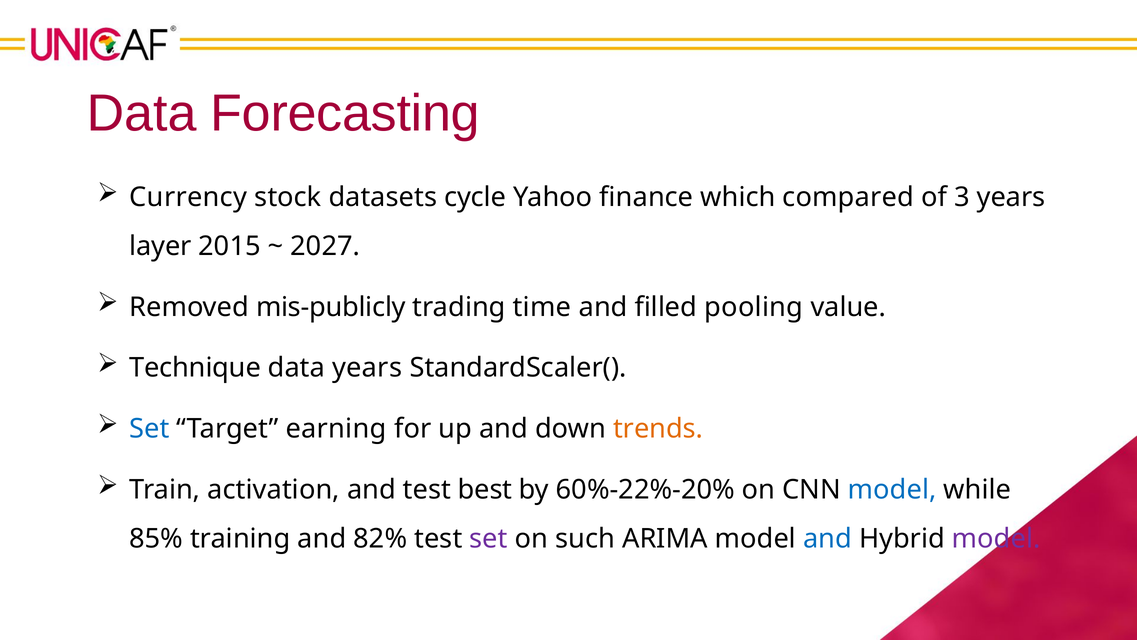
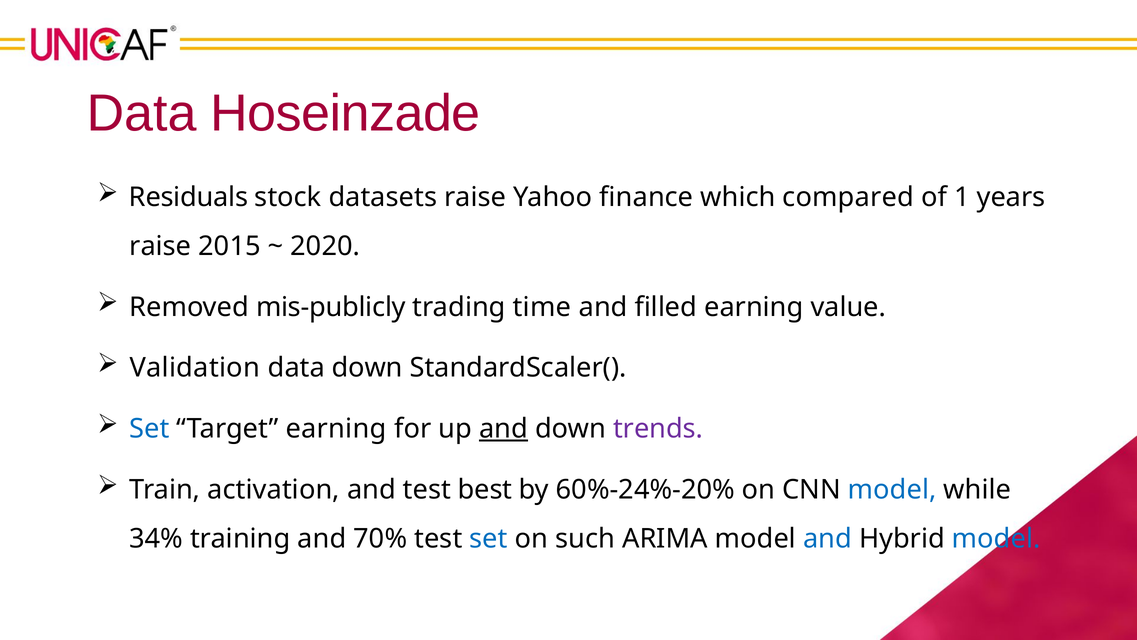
Forecasting: Forecasting -> Hoseinzade (345, 114)
Currency: Currency -> Residuals (189, 197)
datasets cycle: cycle -> raise (475, 197)
3: 3 -> 1 (962, 197)
layer: layer -> raise (160, 246)
2027: 2027 -> 2020 (325, 246)
filled pooling: pooling -> earning (754, 307)
Technique: Technique -> Validation (195, 368)
data years: years -> down (367, 368)
and underline: none -> present (504, 428)
trends colour: orange -> purple (658, 428)
60%-22%-20%: 60%-22%-20% -> 60%-24%-20% (645, 489)
85%: 85% -> 34% (156, 538)
82%: 82% -> 70% (380, 538)
set colour: purple -> blue (489, 538)
model colour: purple -> blue (996, 538)
